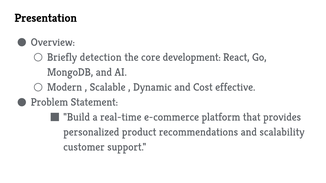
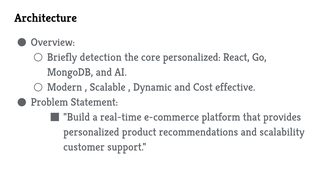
Presentation: Presentation -> Architecture (46, 18)
core development: development -> personalized (192, 57)
